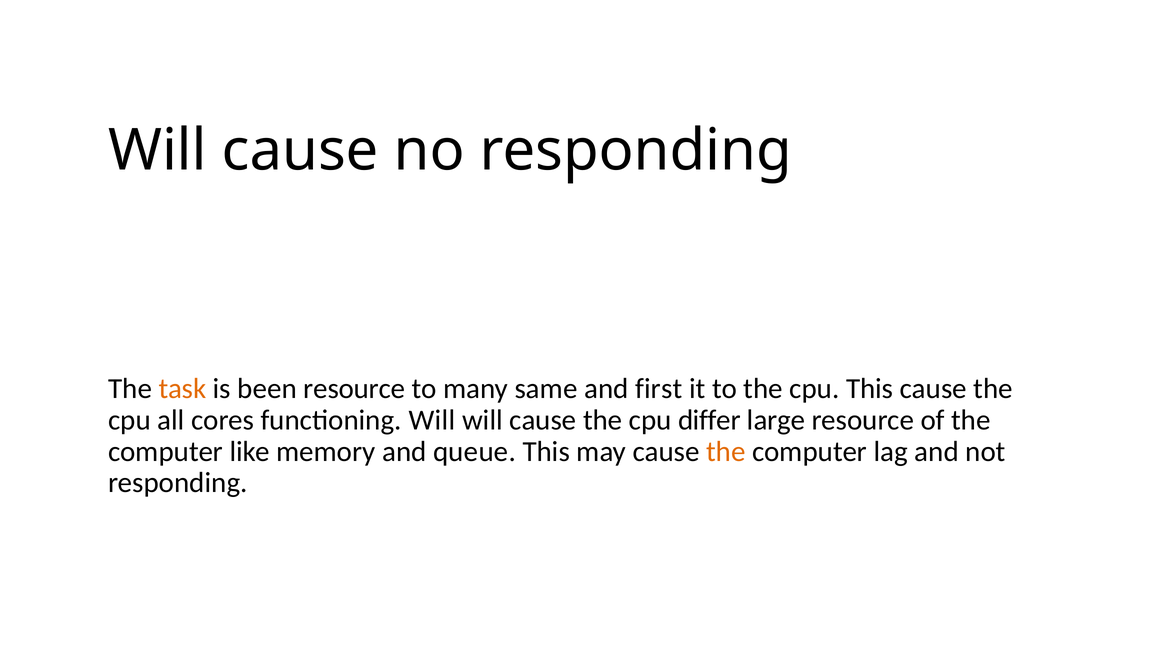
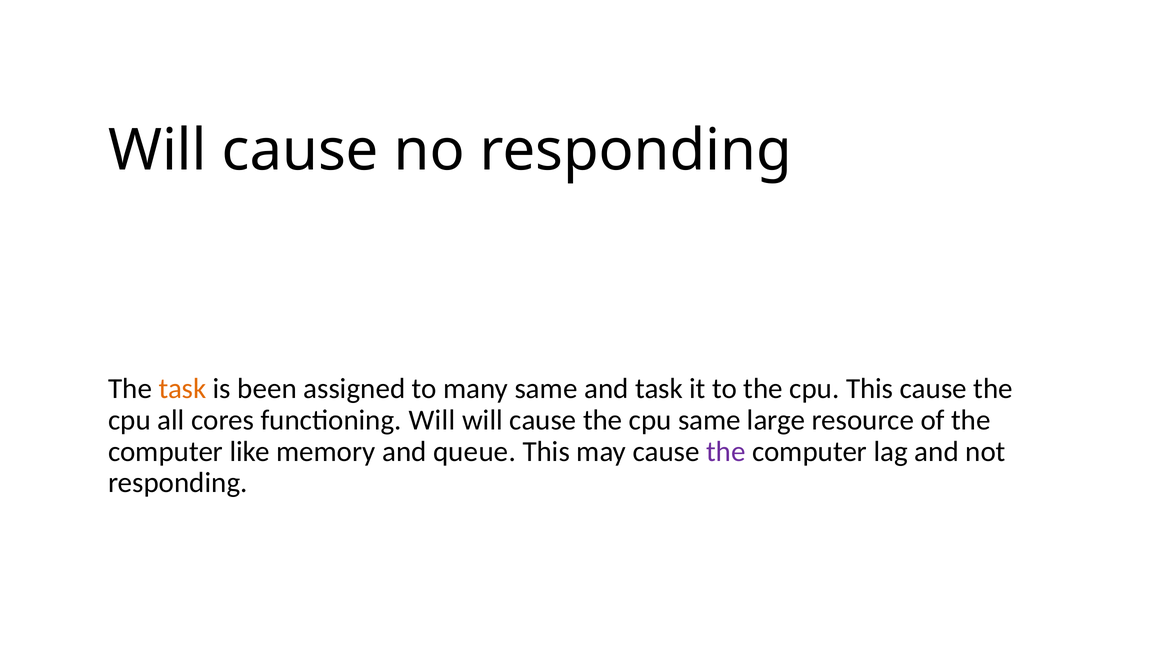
been resource: resource -> assigned (354, 389)
and first: first -> task (659, 389)
cpu differ: differ -> same (709, 420)
the colour: orange -> purple (726, 452)
